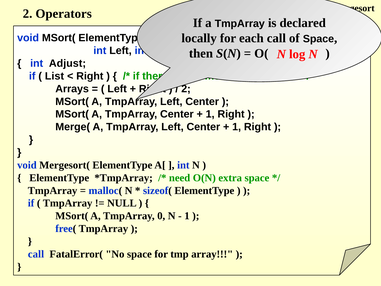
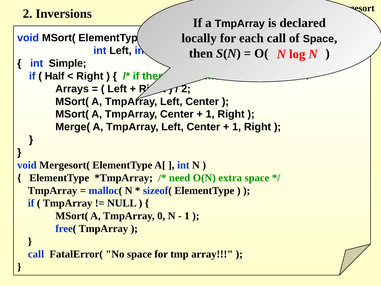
Operators: Operators -> Inversions (64, 14)
Adjust: Adjust -> Simple (68, 63)
List: List -> Half (55, 76)
